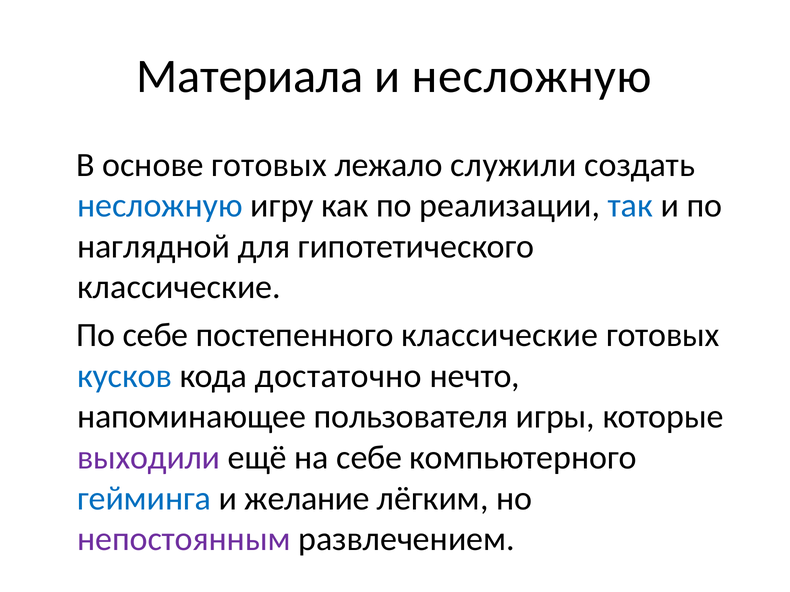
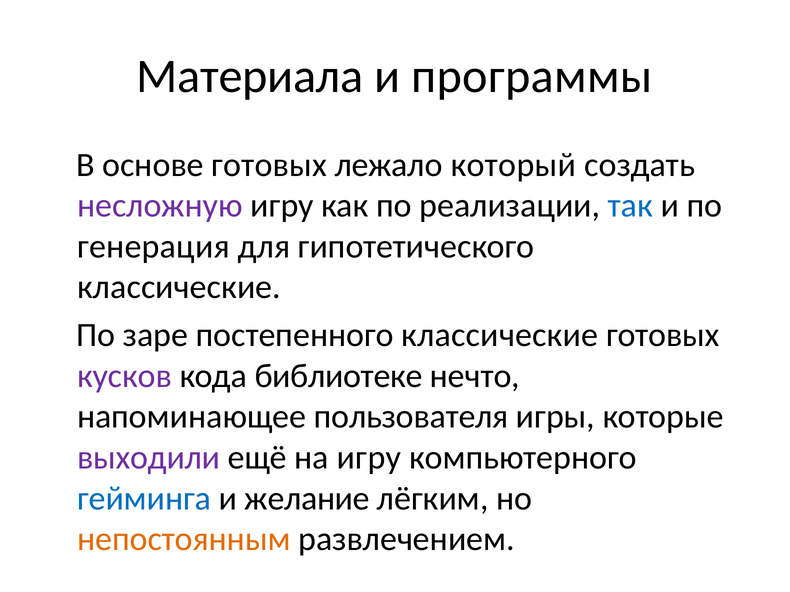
и несложную: несложную -> программы (532, 76)
служили: служили -> который (513, 165)
несложную colour: blue -> purple (160, 206)
наглядной: наглядной -> генерация (153, 247)
По себе: себе -> заре (155, 335)
кусков colour: blue -> purple (125, 376)
достаточно: достаточно -> библиотеке (339, 376)
на себе: себе -> игру (369, 458)
непостоянным colour: purple -> orange (184, 540)
